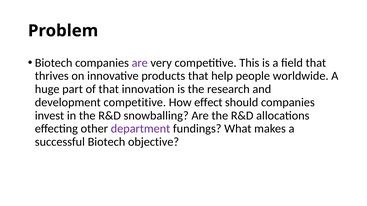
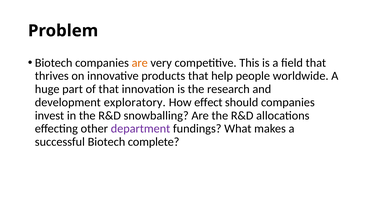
are colour: purple -> orange (140, 63)
development competitive: competitive -> exploratory (135, 103)
objective: objective -> complete (154, 142)
